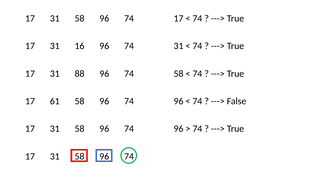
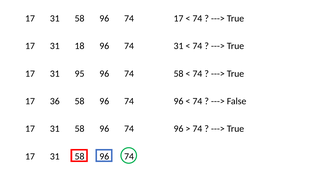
16: 16 -> 18 (80, 46)
88: 88 -> 95 (80, 74)
61: 61 -> 36 (55, 102)
